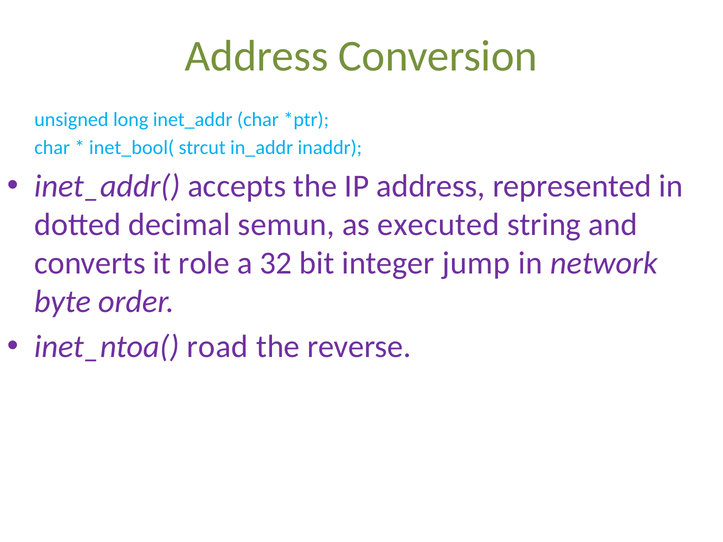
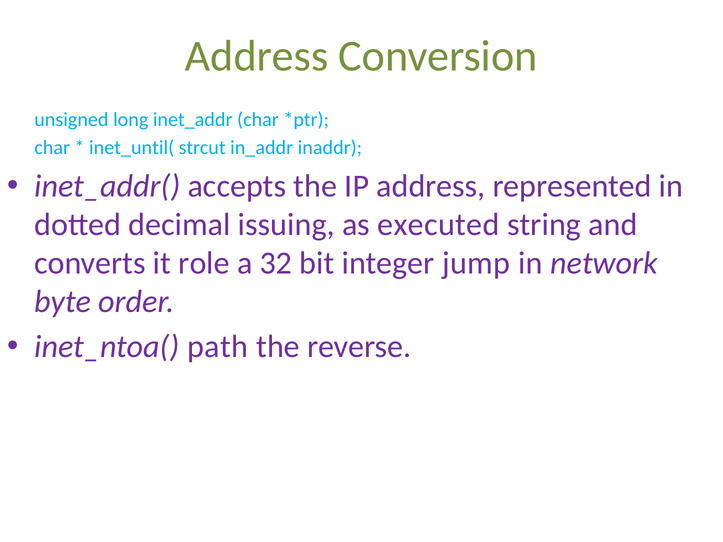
inet_bool(: inet_bool( -> inet_until( (132, 148)
semun: semun -> issuing (286, 225)
road: road -> path (218, 347)
